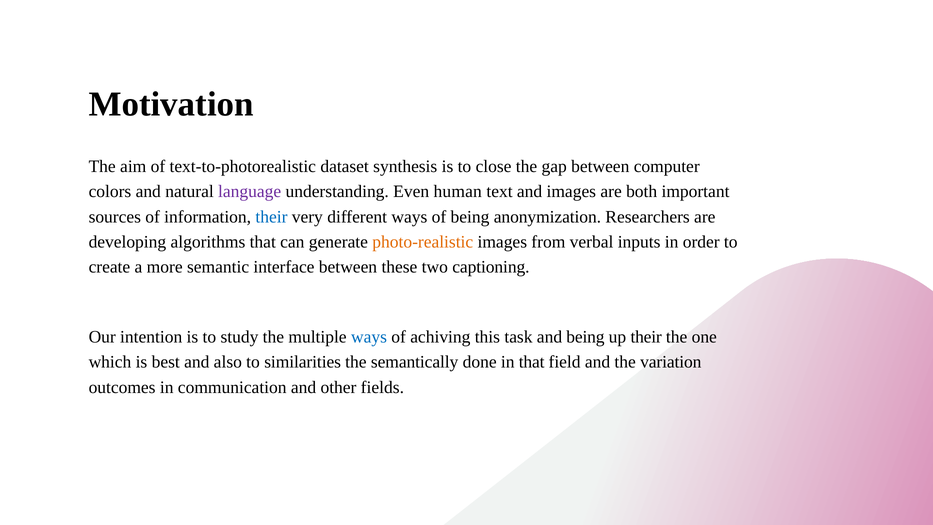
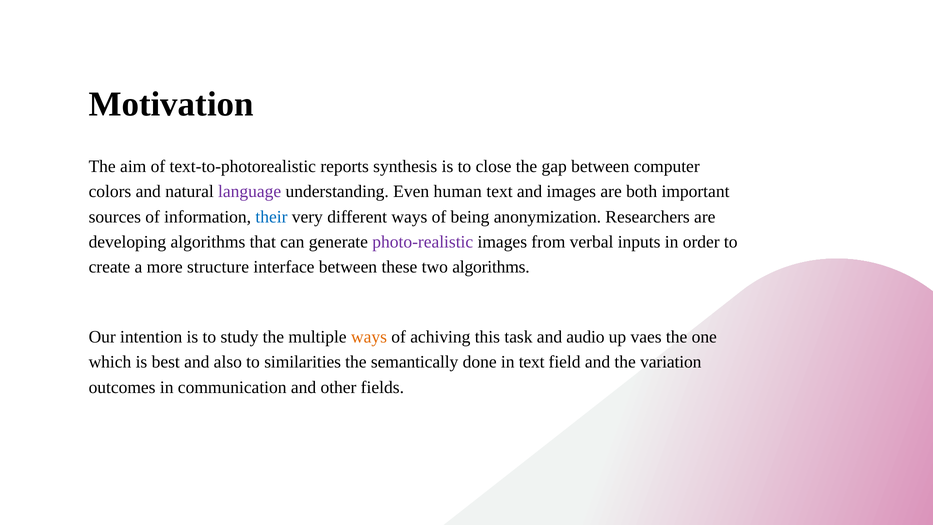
dataset: dataset -> reports (345, 166)
photo-realistic colour: orange -> purple (423, 242)
semantic: semantic -> structure (218, 267)
two captioning: captioning -> algorithms (491, 267)
ways colour: blue -> orange (369, 337)
and being: being -> audio (585, 337)
up their: their -> vaes (646, 337)
in that: that -> text (532, 362)
